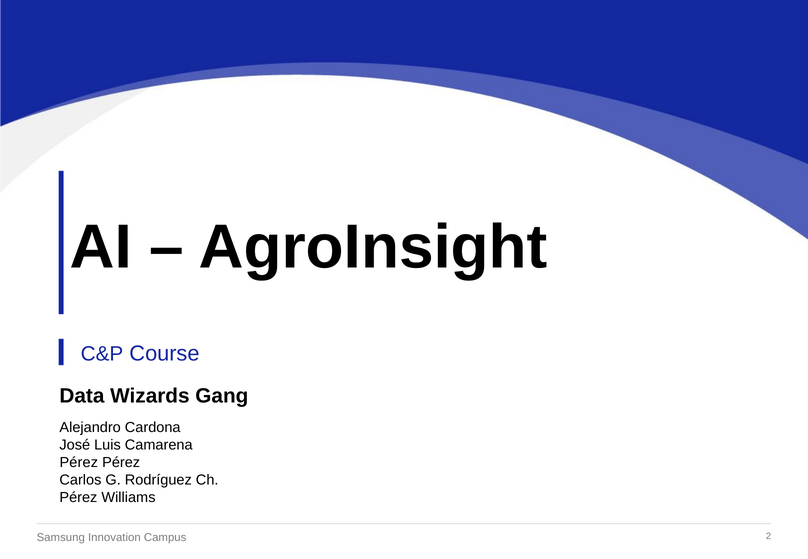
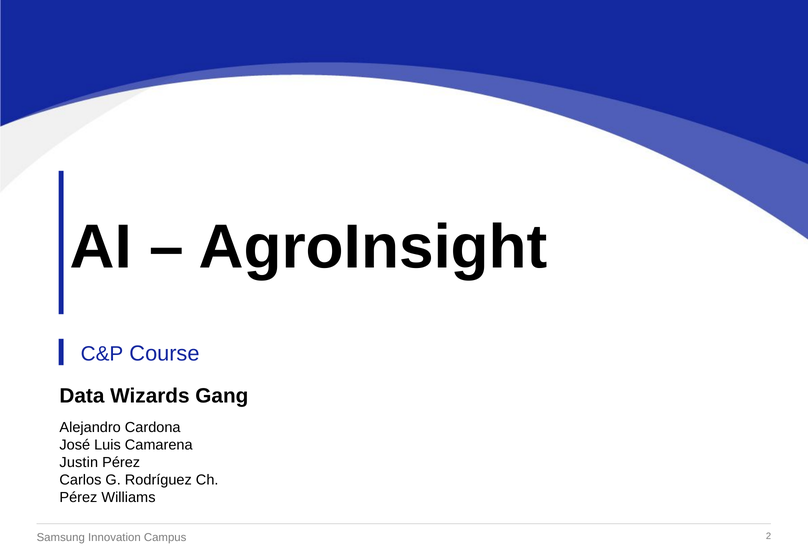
Pérez: Pérez -> Justin (79, 463)
